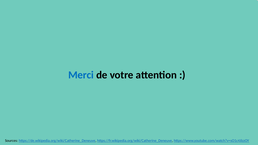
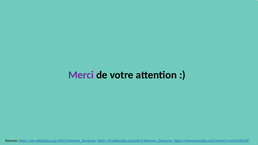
Merci colour: blue -> purple (81, 75)
